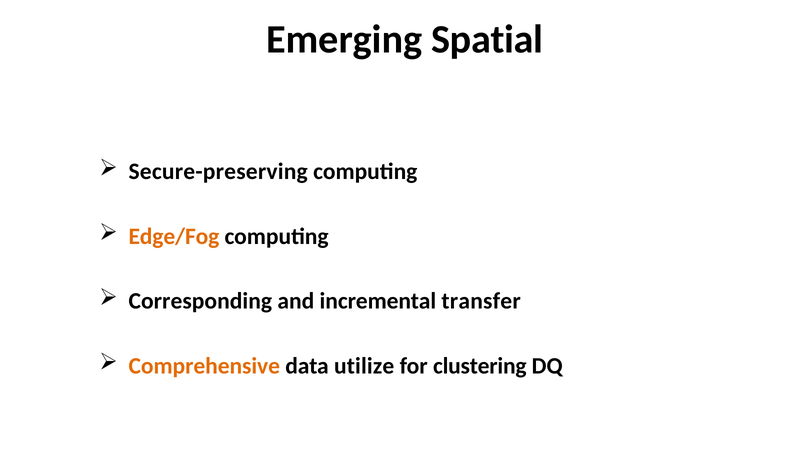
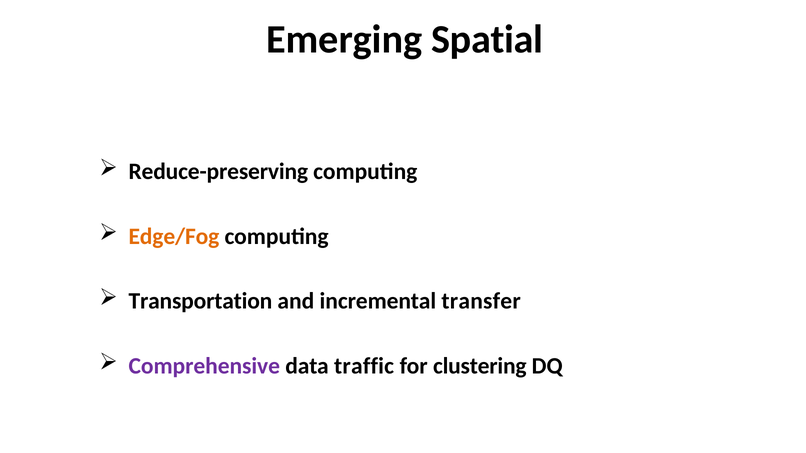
Secure-preserving: Secure-preserving -> Reduce-preserving (218, 172)
Corresponding: Corresponding -> Transportation (200, 301)
Comprehensive colour: orange -> purple (204, 366)
utilize: utilize -> traffic (364, 366)
